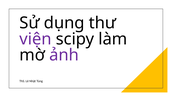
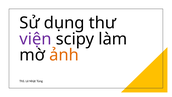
ảnh colour: purple -> orange (64, 55)
